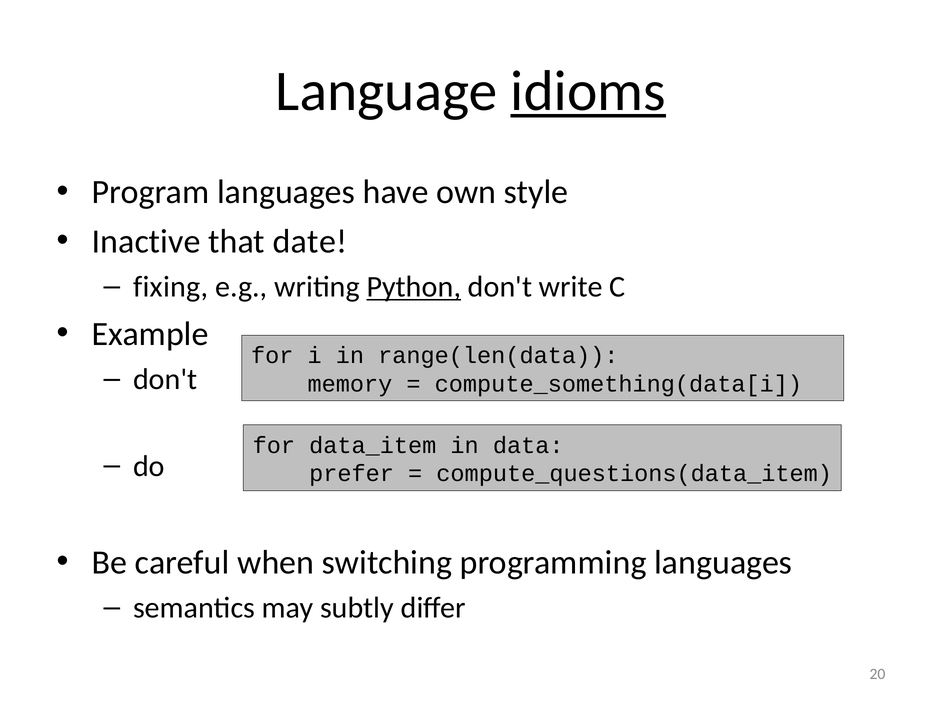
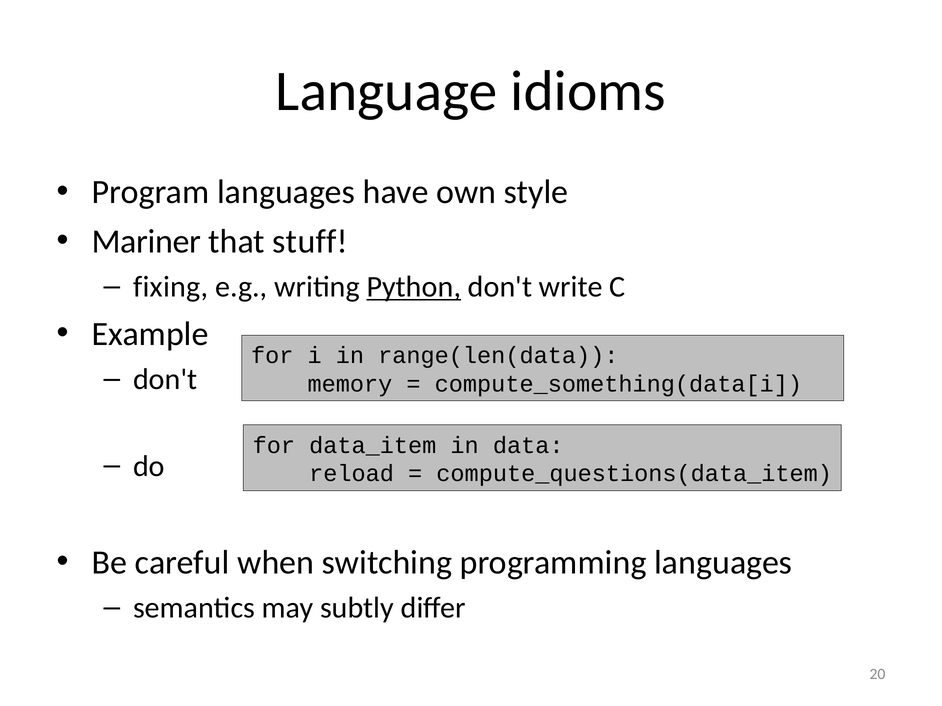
idioms underline: present -> none (588, 91)
Inactive: Inactive -> Mariner (146, 242)
date: date -> stuff (310, 242)
prefer: prefer -> reload (352, 474)
